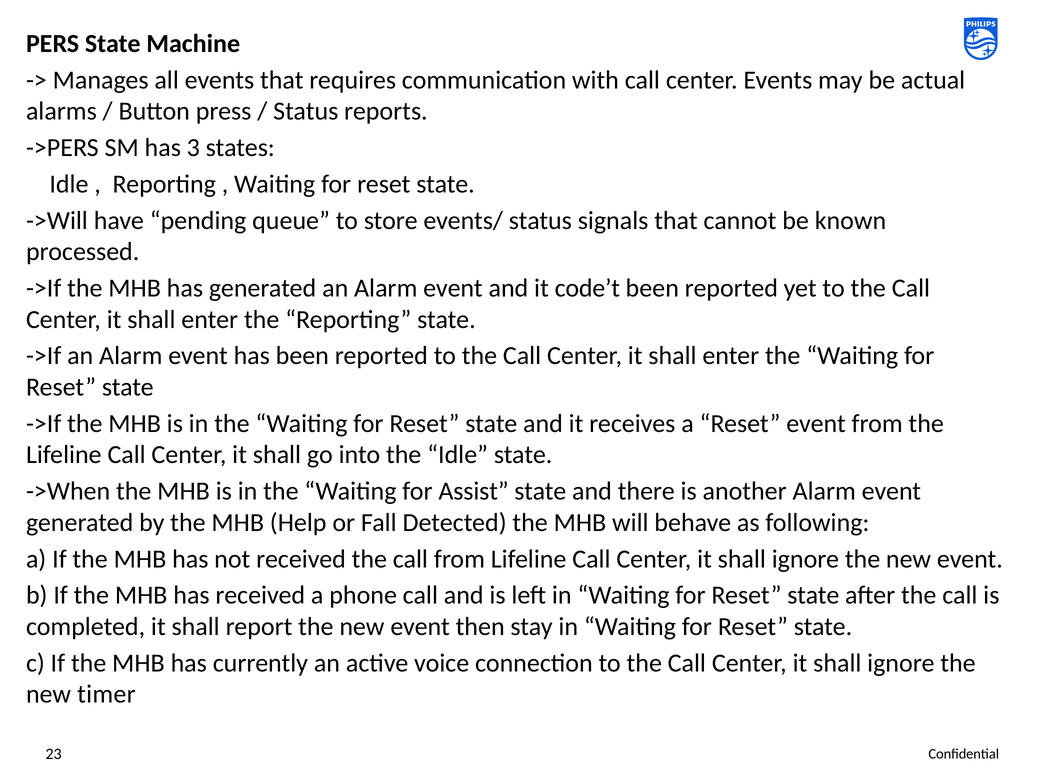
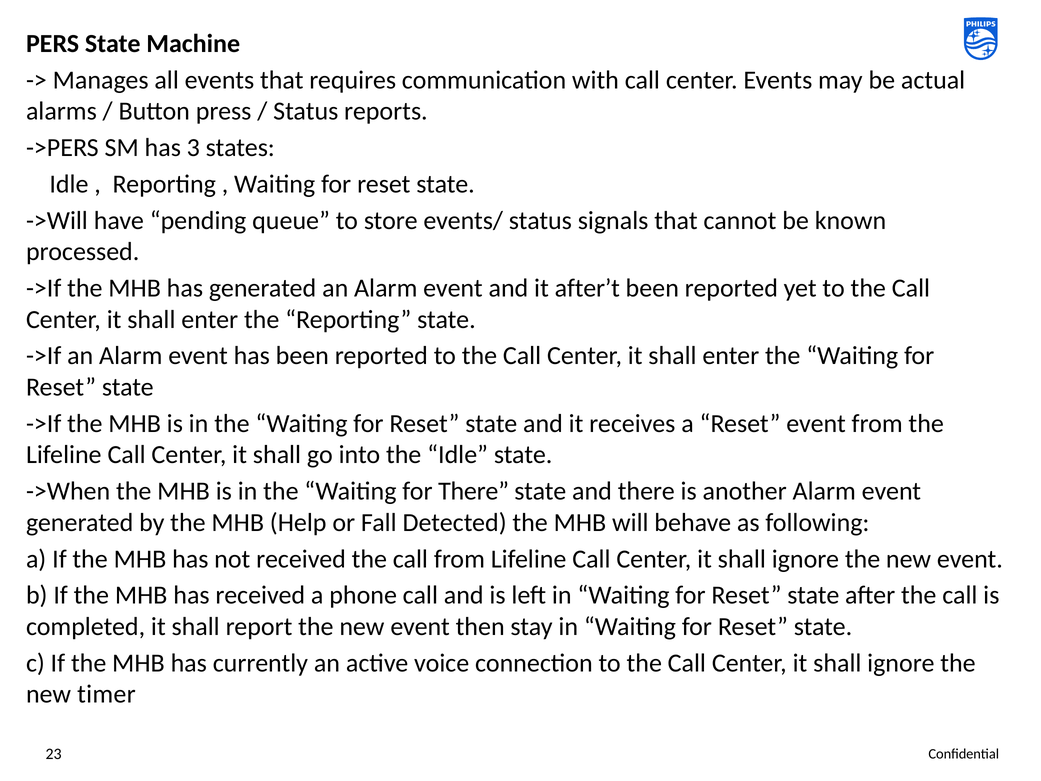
code’t: code’t -> after’t (587, 288)
for Assist: Assist -> There (474, 491)
